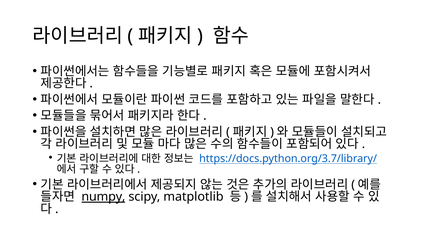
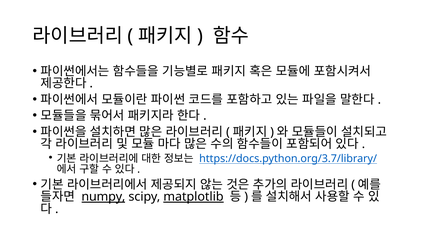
matplotlib underline: none -> present (193, 197)
